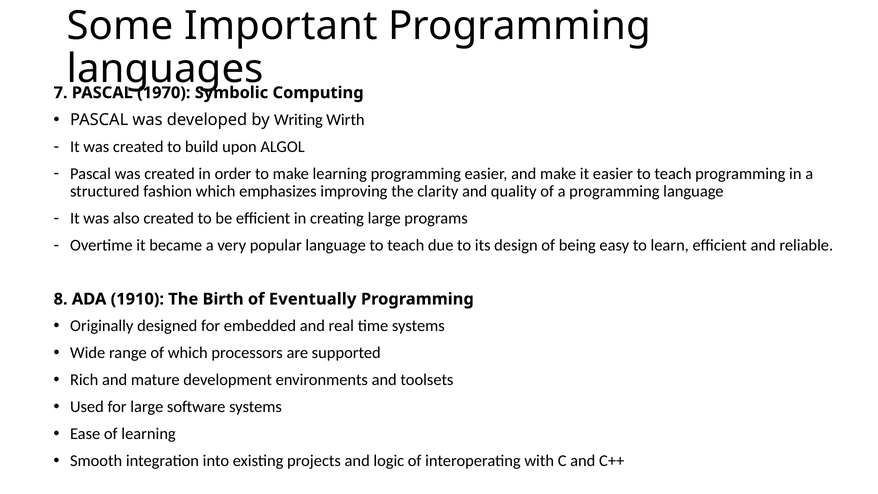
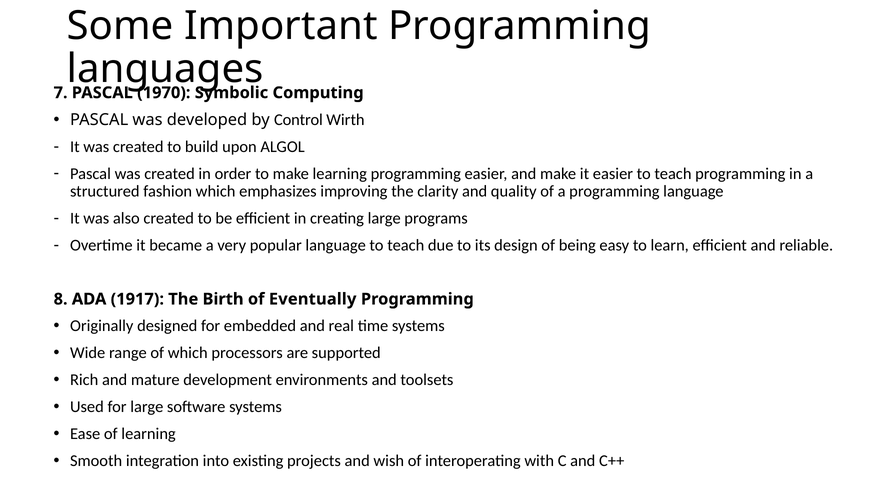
Writing: Writing -> Control (298, 120)
1910: 1910 -> 1917 (137, 299)
logic: logic -> wish (389, 461)
